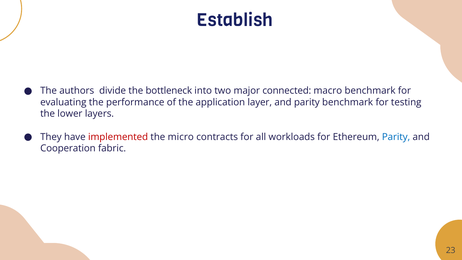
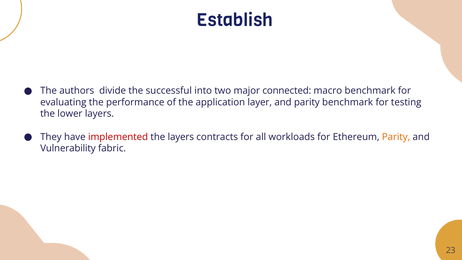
bottleneck: bottleneck -> successful (169, 91)
the micro: micro -> layers (181, 137)
Parity colour: blue -> orange (396, 137)
Cooperation: Cooperation -> Vulnerability (68, 148)
